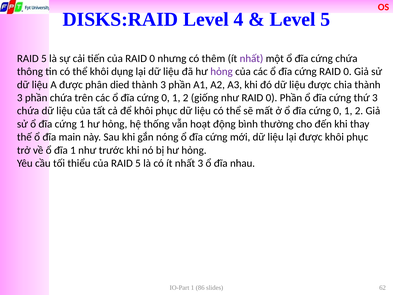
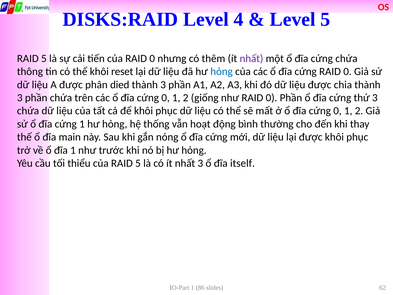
dụng: dụng -> reset (122, 71)
hỏng colour: purple -> blue (222, 71)
nhau: nhau -> itself (242, 163)
